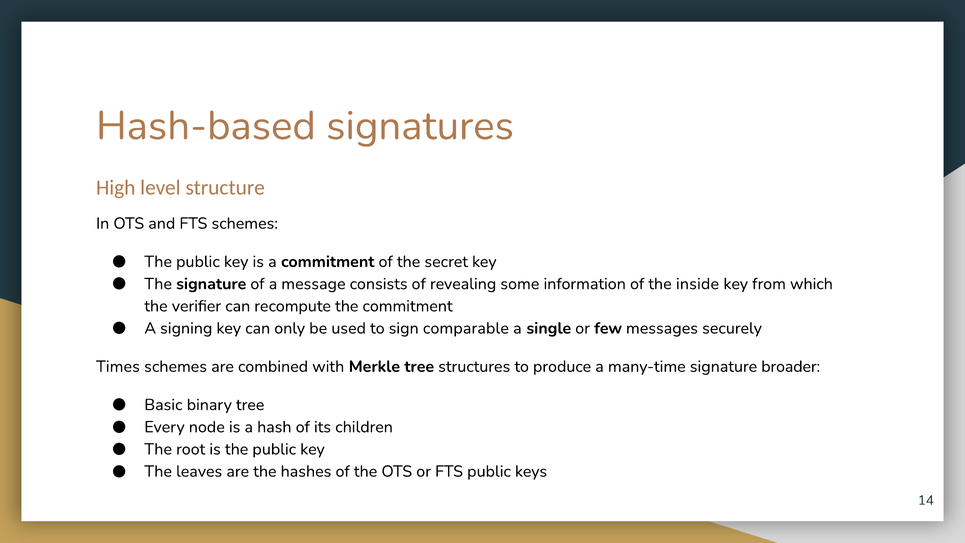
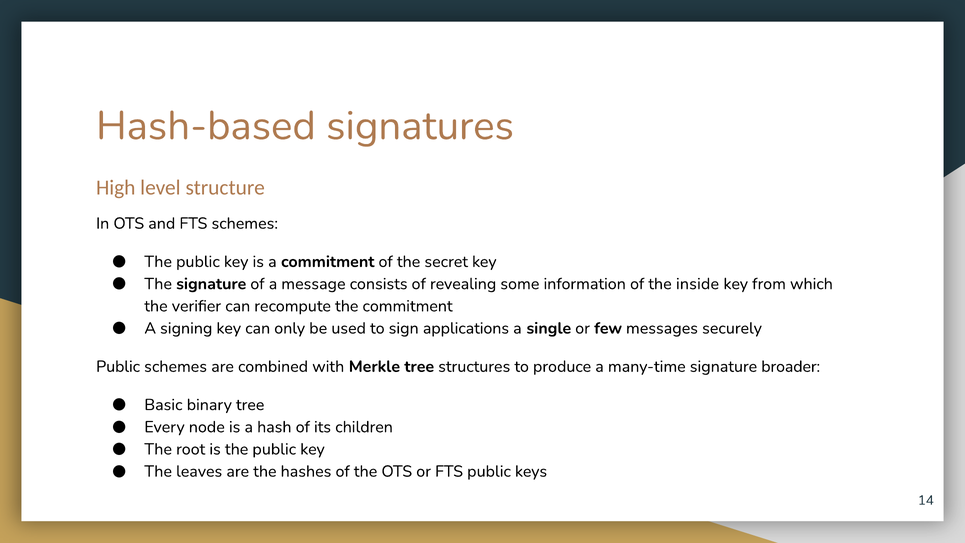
comparable: comparable -> applications (466, 328)
Times: Times -> Public (118, 366)
